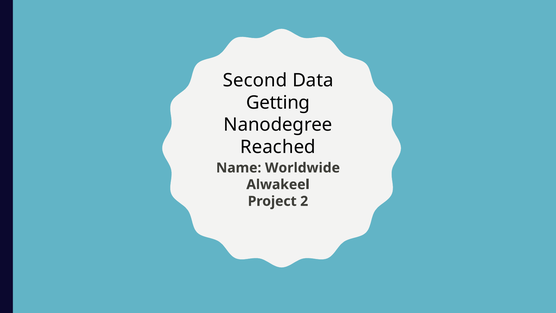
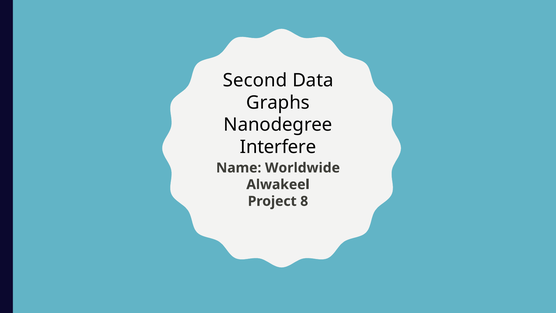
Getting: Getting -> Graphs (278, 102)
Reached: Reached -> Interfere (278, 147)
2: 2 -> 8 (304, 201)
